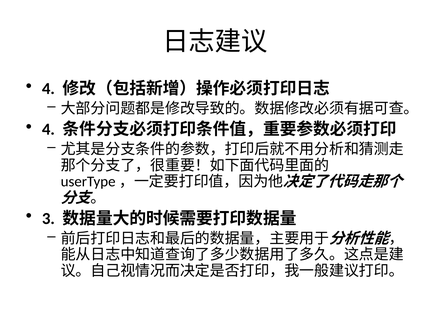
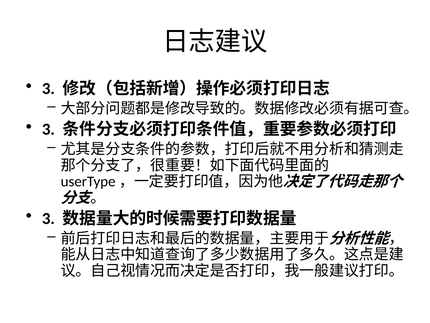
4: 4 -> 3 (48, 89)
4: 4 -> 3 (48, 129)
